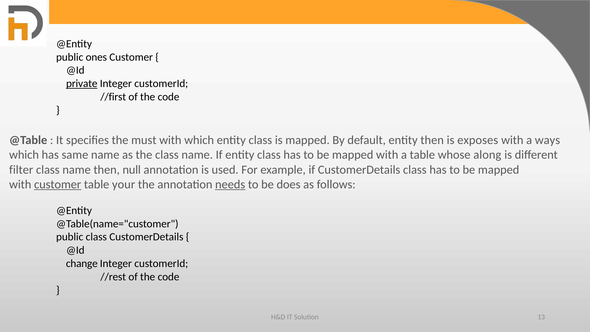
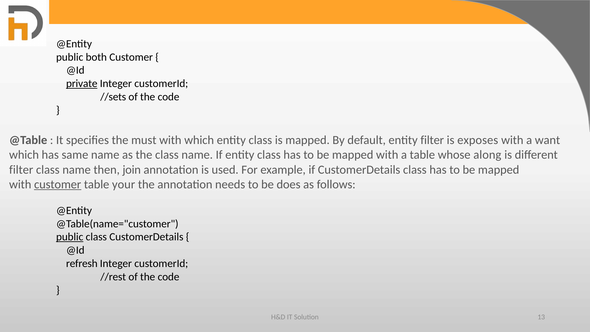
ones: ones -> both (96, 57)
//first: //first -> //sets (113, 97)
entity then: then -> filter (432, 140)
ways: ways -> want (548, 140)
null: null -> join (132, 170)
needs underline: present -> none (230, 184)
public underline: none -> present (70, 237)
change: change -> refresh (82, 263)
